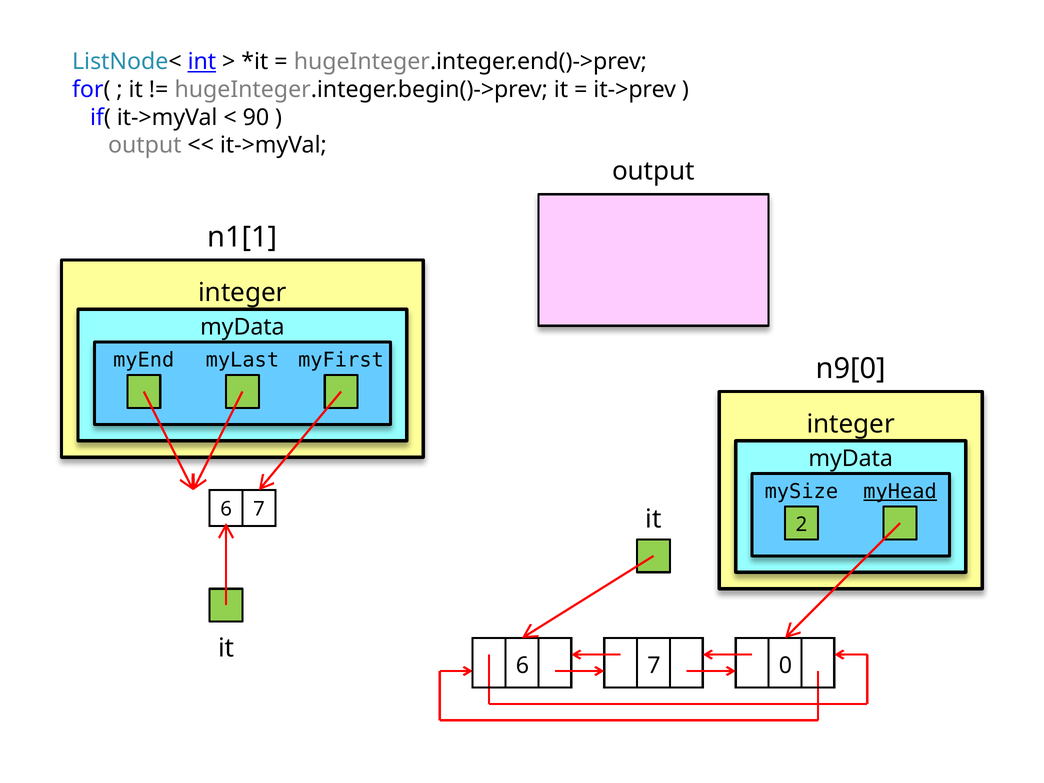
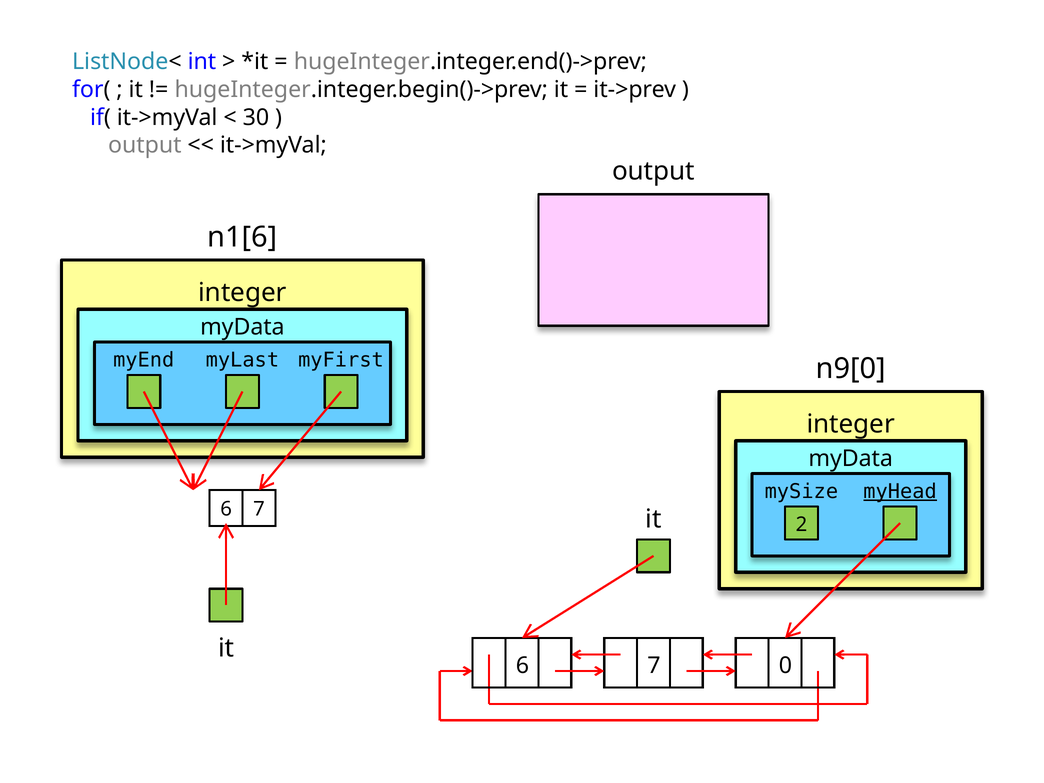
int underline: present -> none (202, 62)
90: 90 -> 30 (256, 117)
n1[1: n1[1 -> n1[6 (242, 237)
